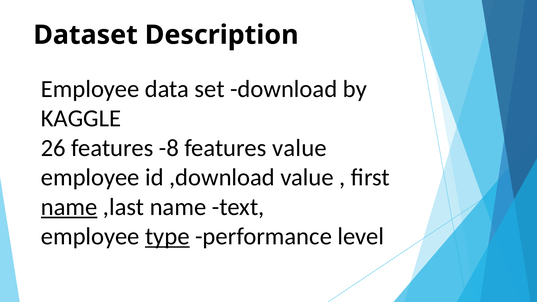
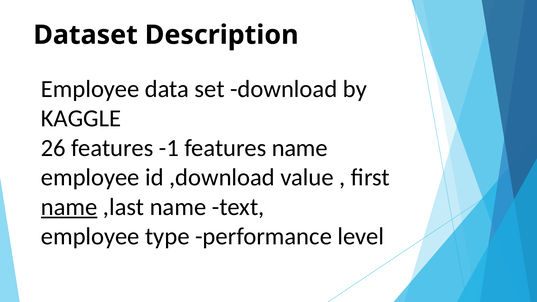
-8: -8 -> -1 (169, 148)
features value: value -> name (300, 148)
type underline: present -> none (167, 237)
